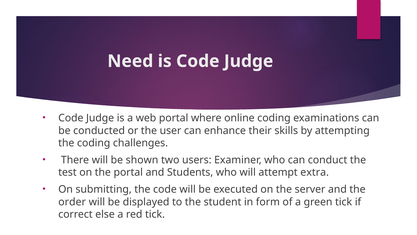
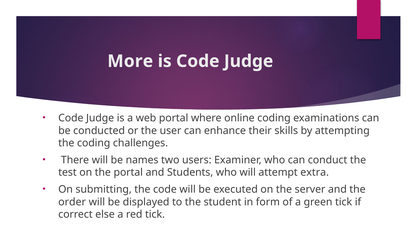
Need: Need -> More (130, 61)
shown: shown -> names (142, 160)
